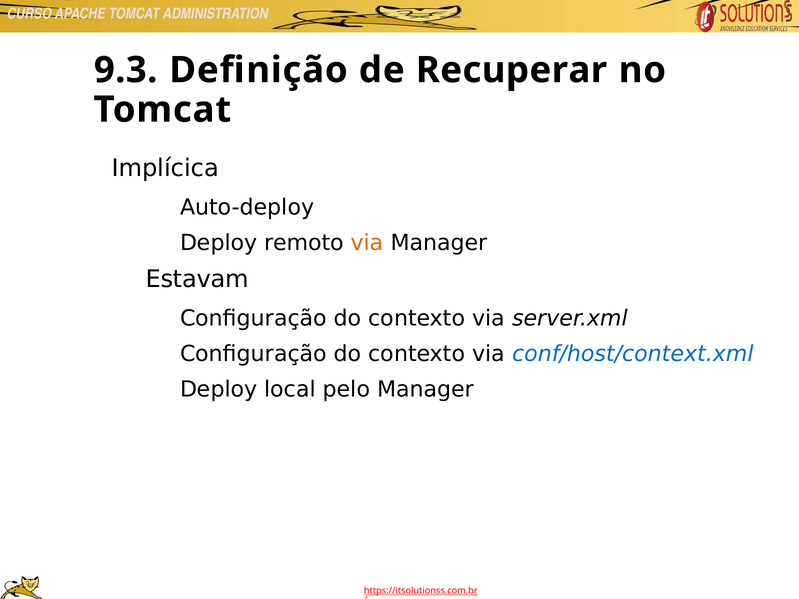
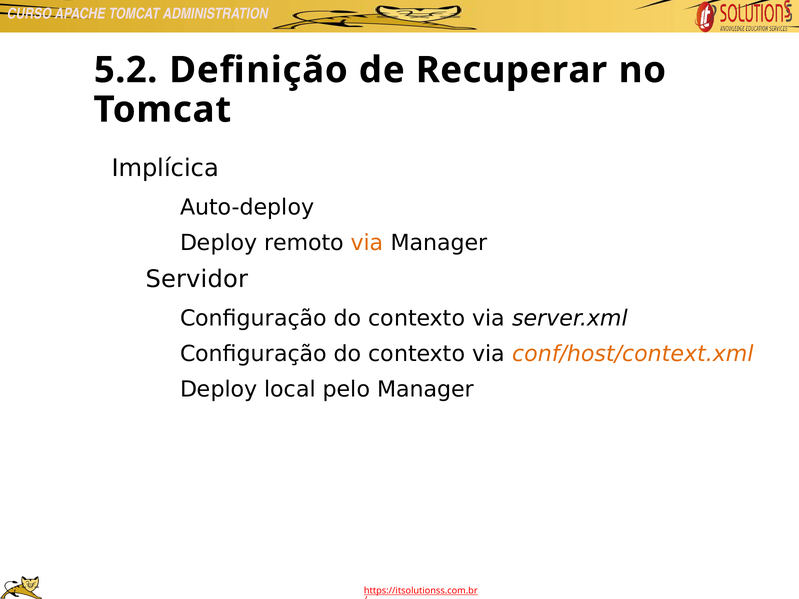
9.3: 9.3 -> 5.2 (126, 70)
Estavam: Estavam -> Servidor (197, 279)
conf/host/context.xml colour: blue -> orange (633, 354)
